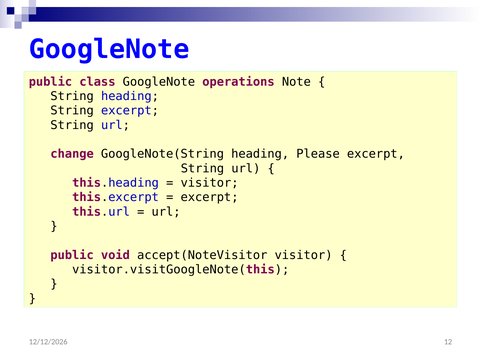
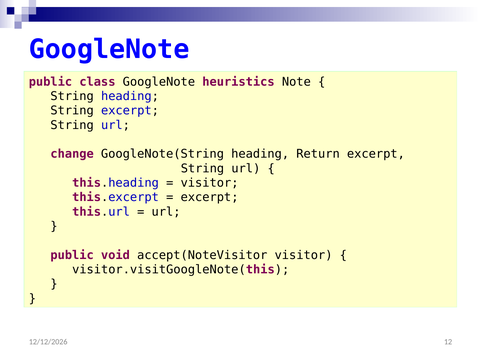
operations: operations -> heuristics (238, 82)
Please: Please -> Return (318, 154)
